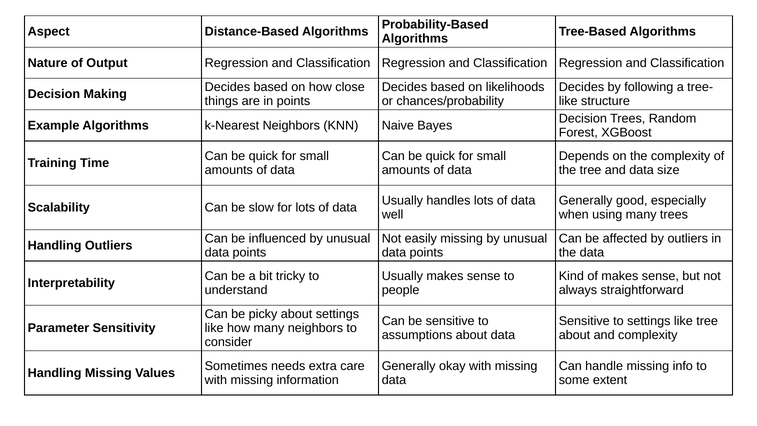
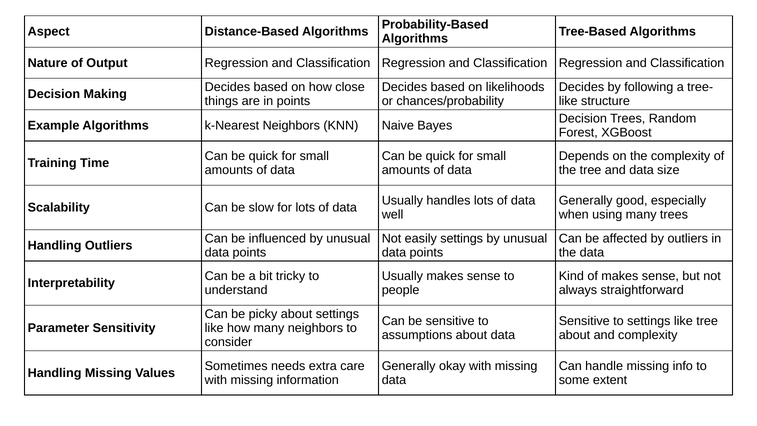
easily missing: missing -> settings (462, 238)
